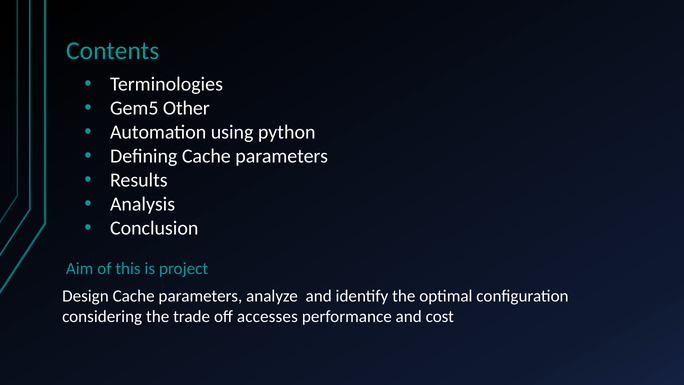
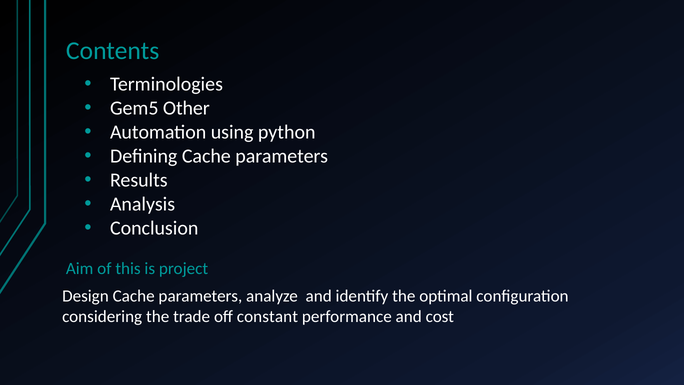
accesses: accesses -> constant (267, 317)
